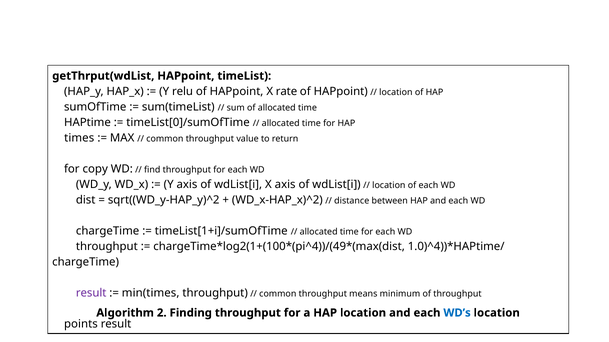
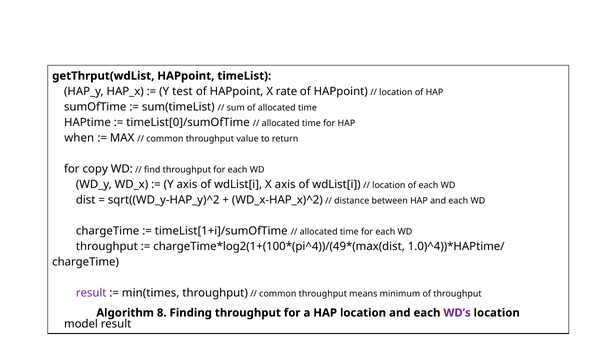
relu: relu -> test (182, 92)
times: times -> when (79, 138)
2: 2 -> 8 (162, 313)
WD’s colour: blue -> purple (457, 313)
points: points -> model (81, 325)
